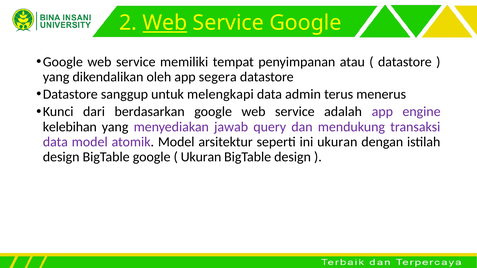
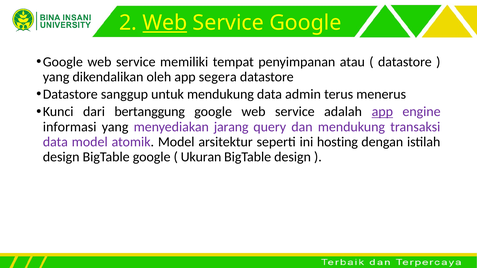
untuk melengkapi: melengkapi -> mendukung (220, 94)
berdasarkan: berdasarkan -> bertanggung (150, 112)
app underline: none -> present (382, 112)
kelebihan: kelebihan -> informasi (70, 127)
jawab: jawab -> jarang (231, 127)
ini ukuran: ukuran -> hosting (337, 142)
